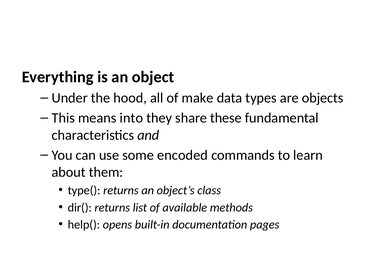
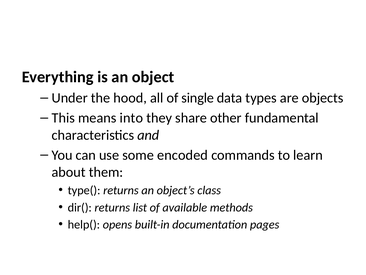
make: make -> single (198, 98)
these: these -> other (226, 118)
